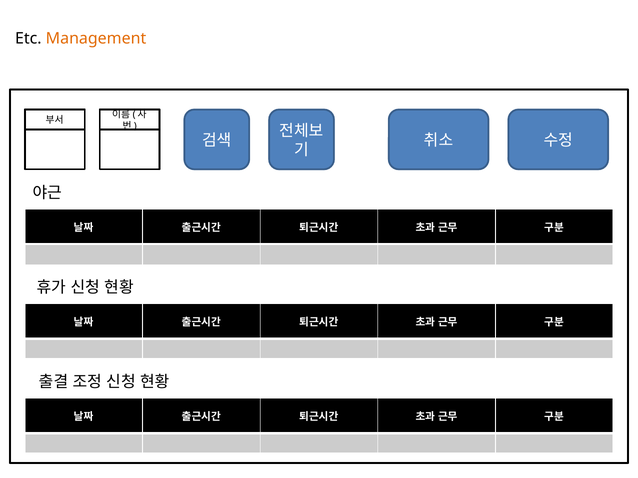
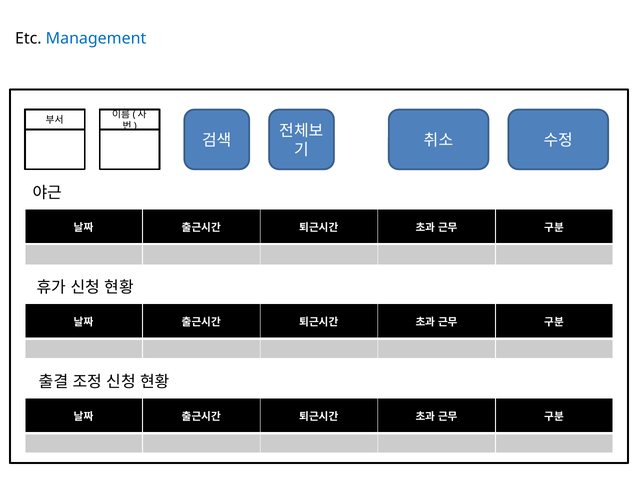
Management colour: orange -> blue (96, 39)
